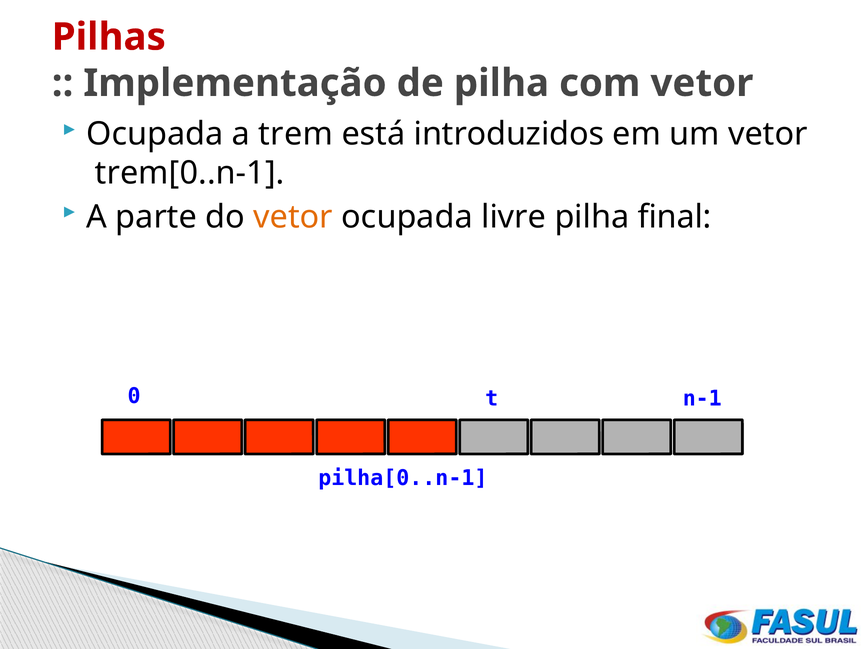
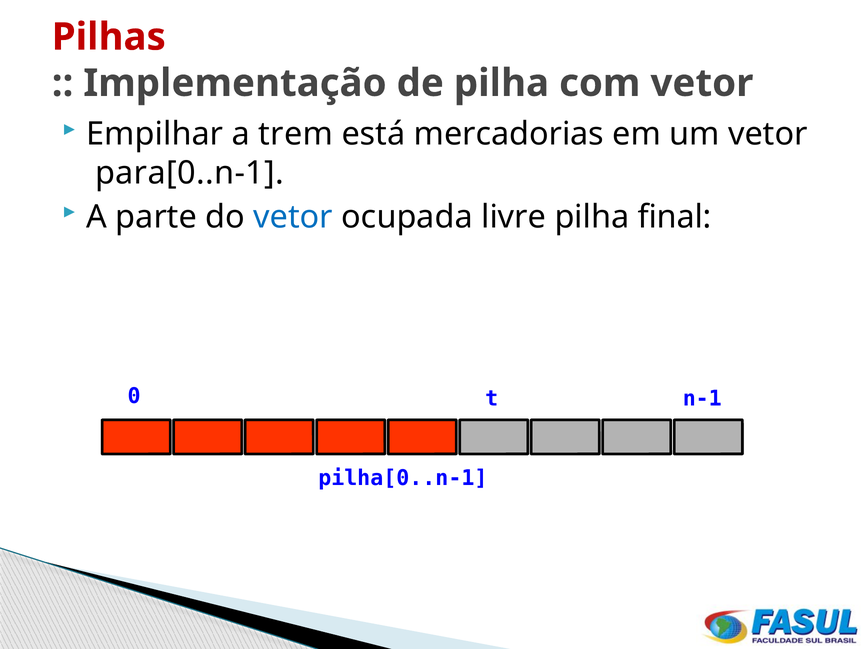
Ocupada: Ocupada -> Empilhar (155, 134)
introduzidos: introduzidos -> mercadorias (509, 134)
trem[0..n-1: trem[0..n-1 -> para[0..n-1 (190, 173)
vetor colour: orange -> blue (293, 217)
